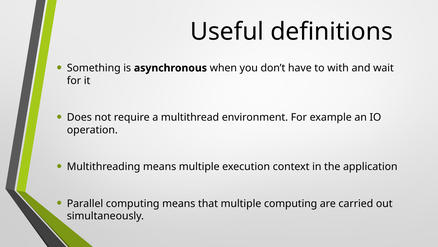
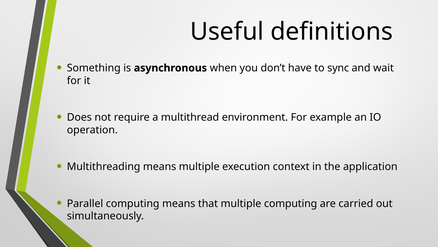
with: with -> sync (338, 68)
